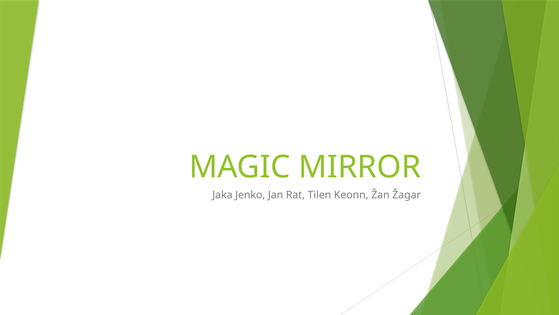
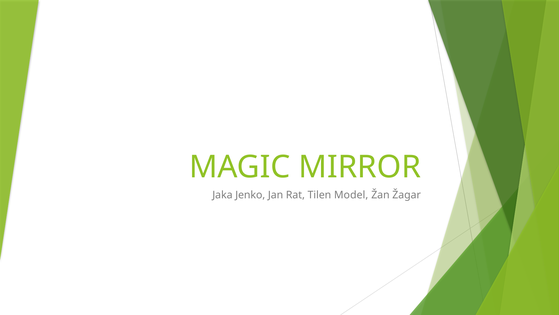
Keonn: Keonn -> Model (351, 195)
